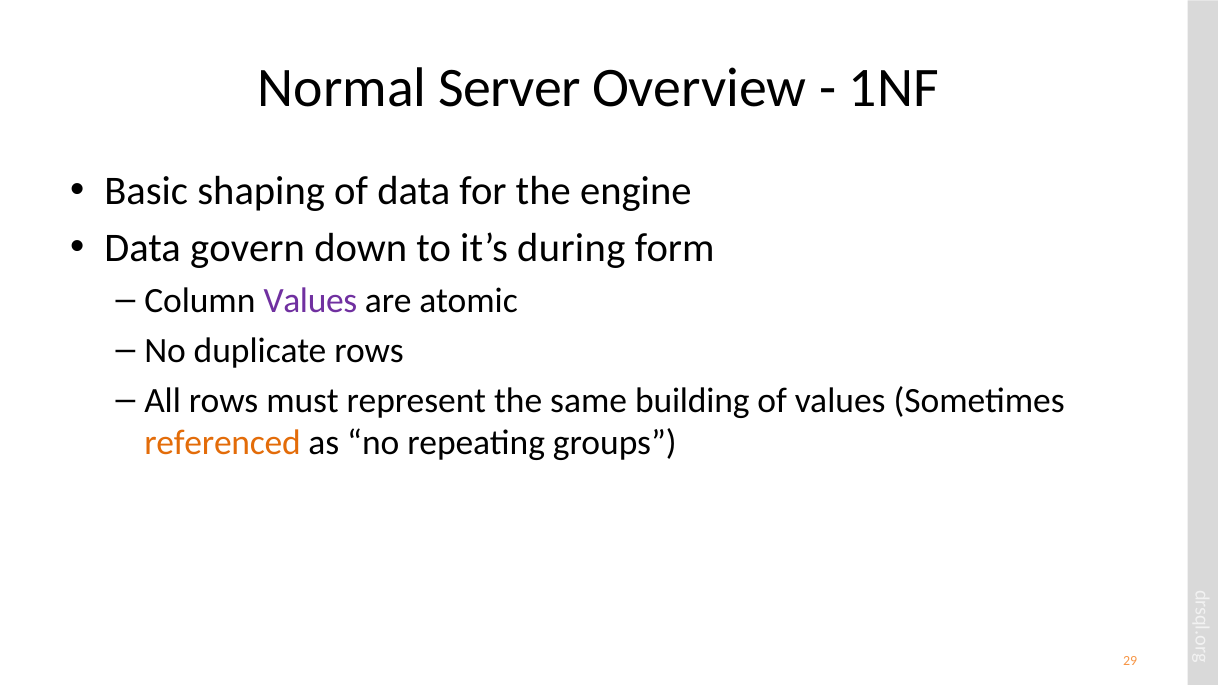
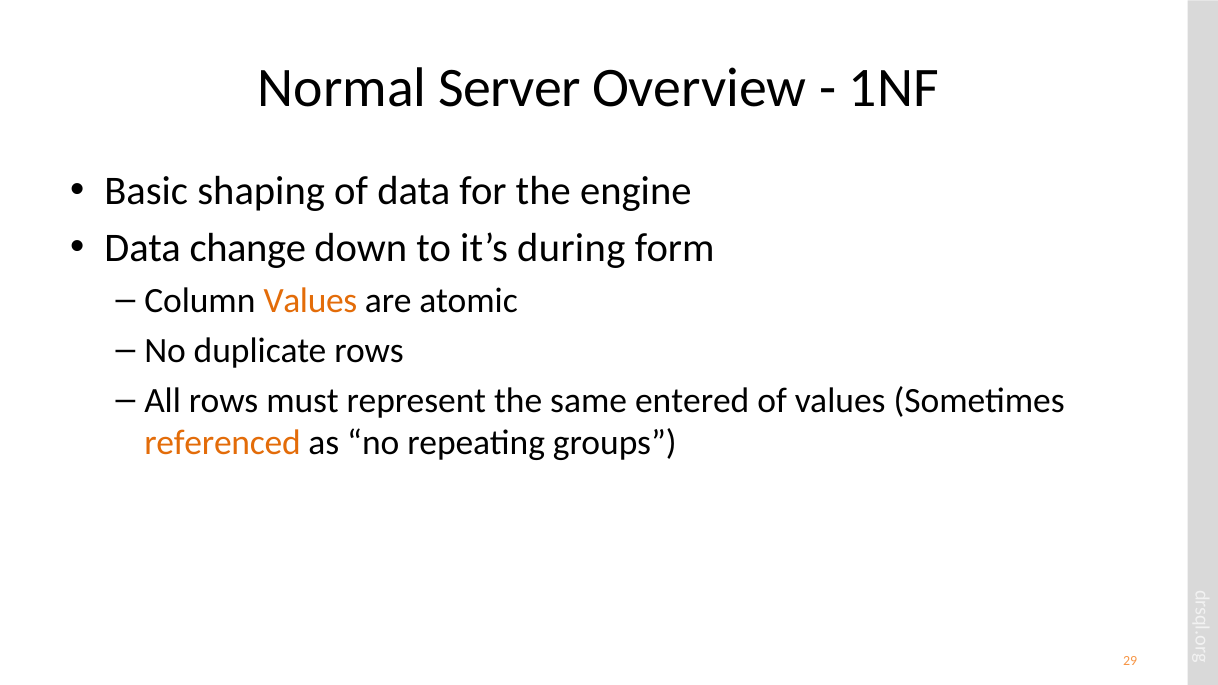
govern: govern -> change (248, 248)
Values colour: purple -> orange (310, 301)
building: building -> entered (692, 400)
